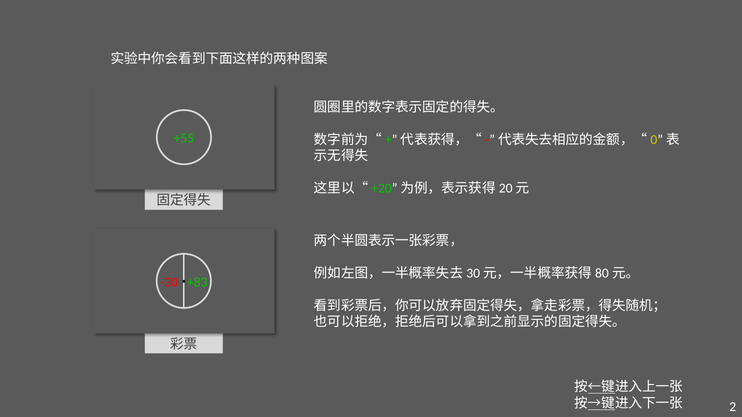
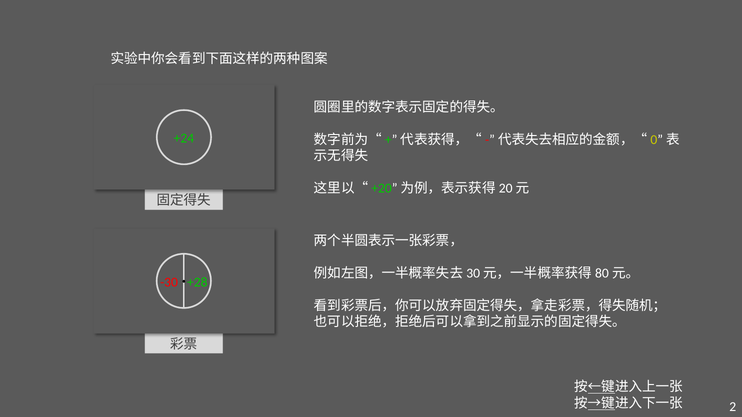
+55: +55 -> +24 (184, 138)
+83: +83 -> +28 (197, 282)
